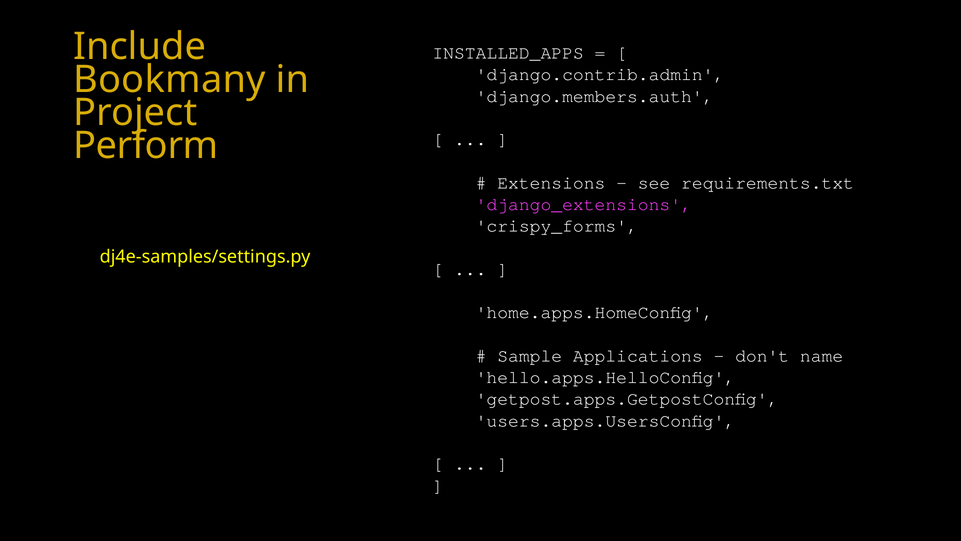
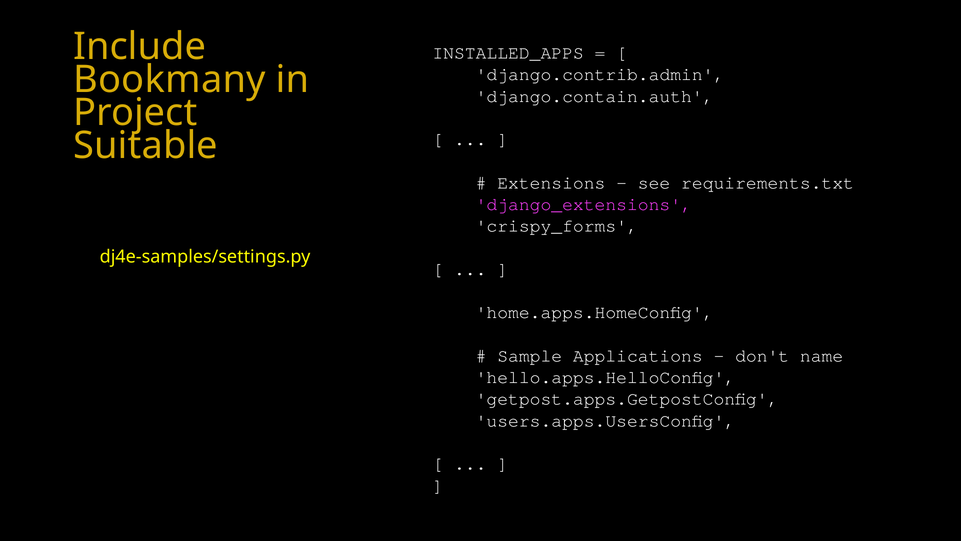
django.members.auth: django.members.auth -> django.contain.auth (595, 96)
Perform: Perform -> Suitable (146, 145)
